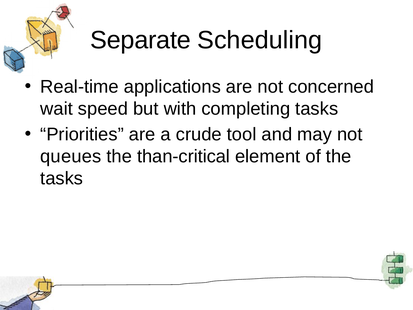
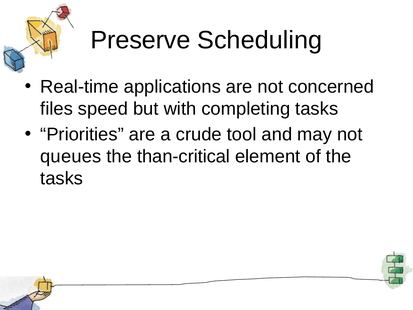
Separate: Separate -> Preserve (141, 40)
wait: wait -> files (57, 109)
